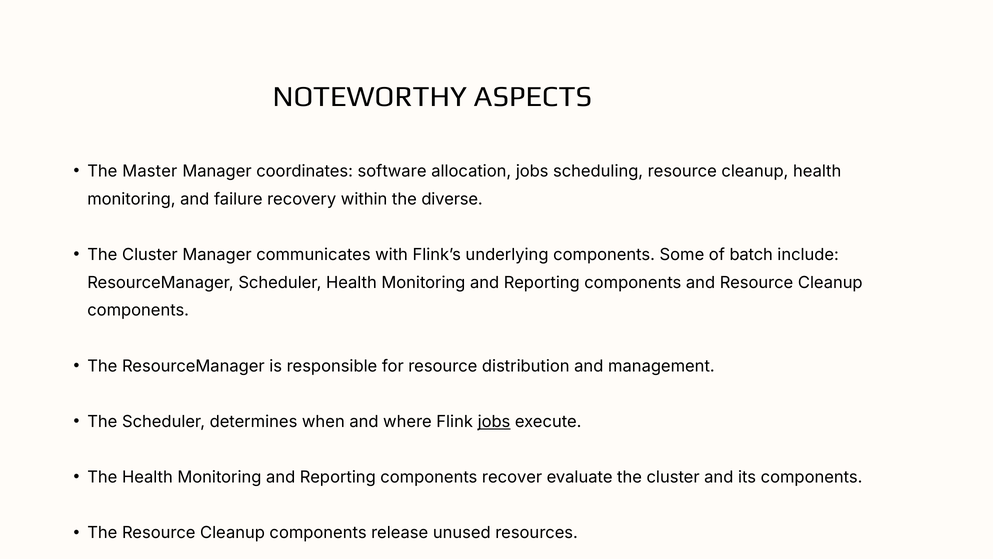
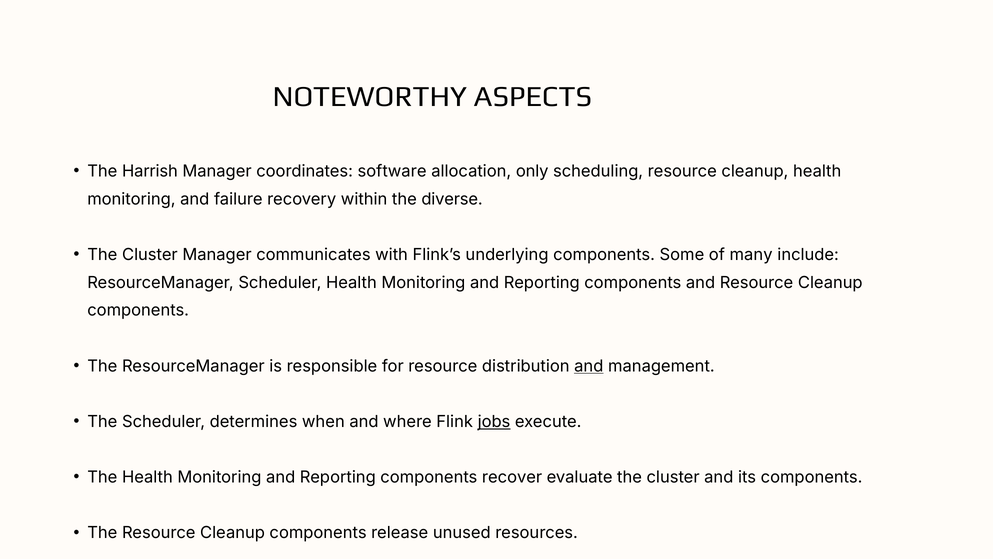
Master: Master -> Harrish (150, 171)
allocation jobs: jobs -> only (532, 171)
batch: batch -> many (751, 255)
and underline: none -> present (589, 366)
